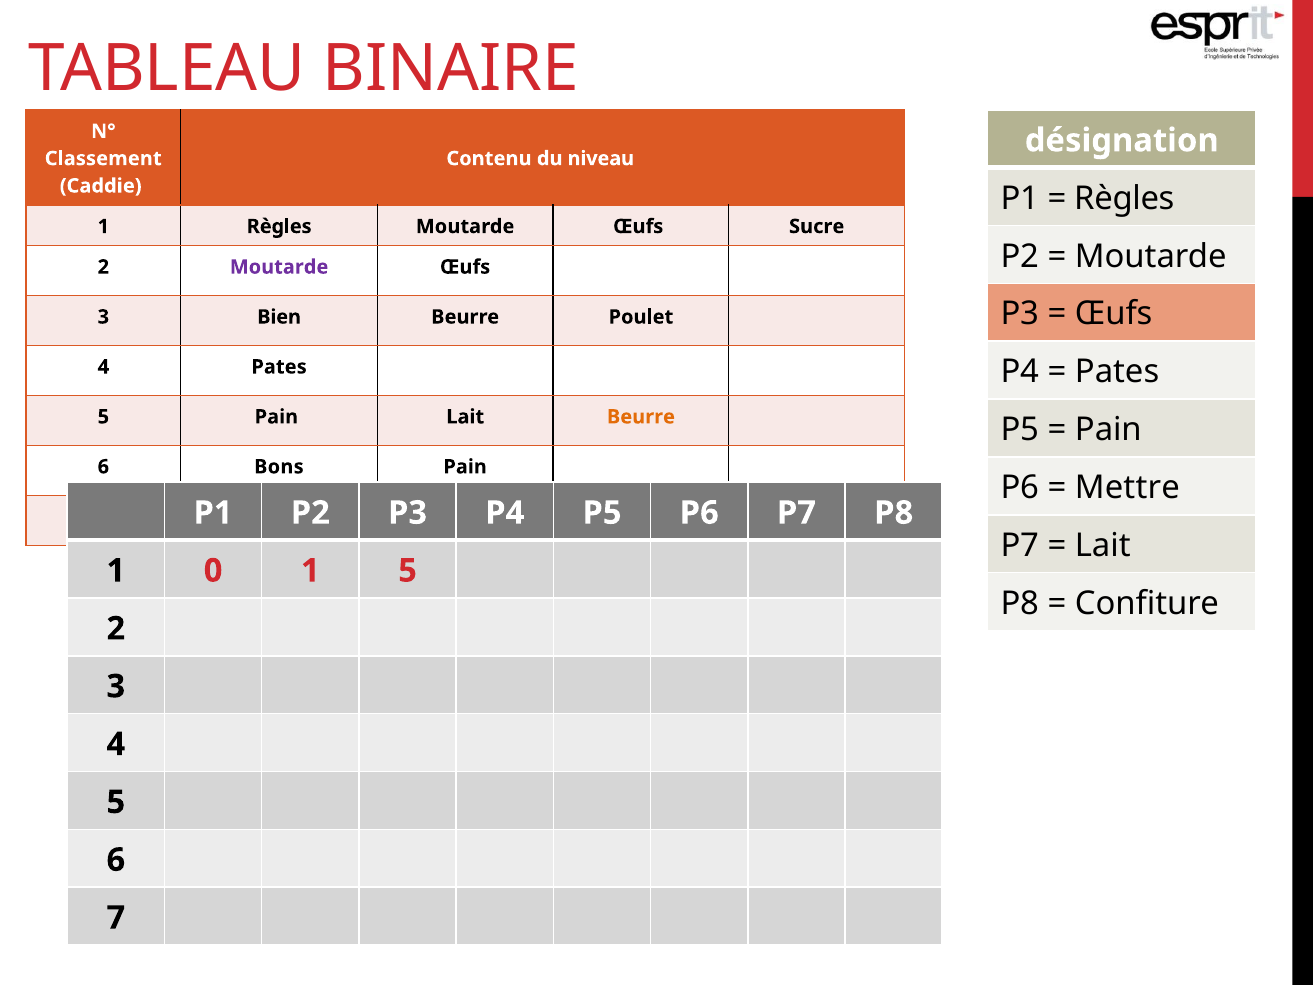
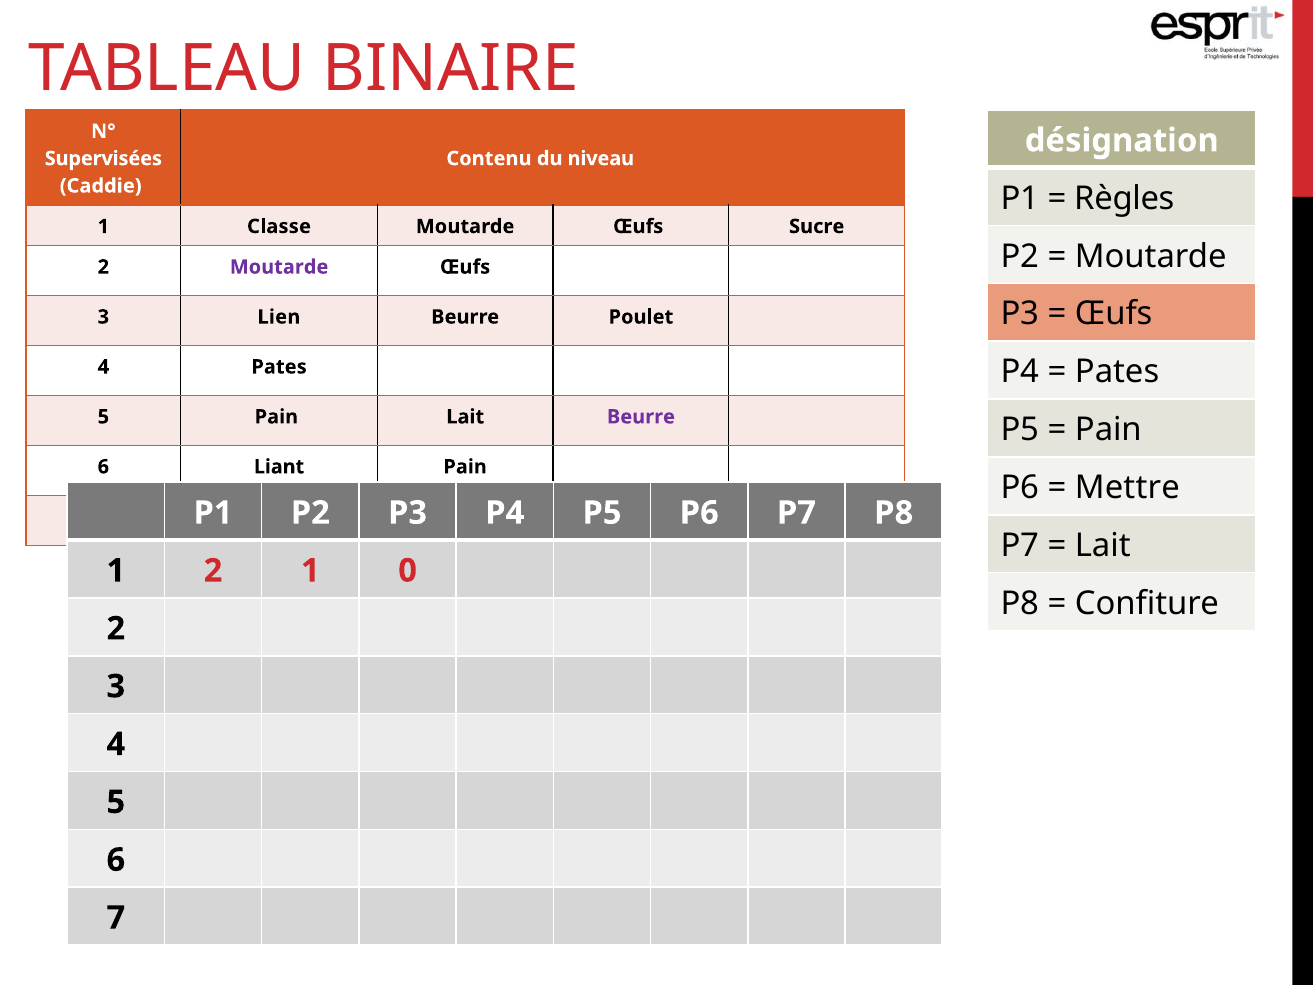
Classement: Classement -> Supervisées (103, 159)
1 Règles: Règles -> Classe (279, 226)
Bien: Bien -> Lien (279, 317)
Beurre colour: orange -> purple (641, 417)
Bons: Bons -> Liant (279, 467)
1 0: 0 -> 2 (213, 571)
1 5: 5 -> 0 (408, 571)
